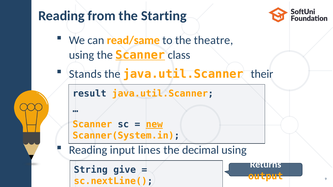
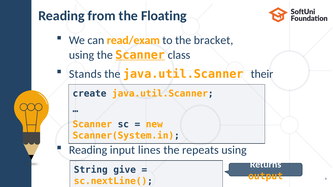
Starting: Starting -> Floating (164, 16)
read/same: read/same -> read/exam (133, 40)
theatre: theatre -> bracket (214, 40)
result: result -> create (90, 94)
new underline: present -> none (154, 125)
decimal: decimal -> repeats (200, 150)
